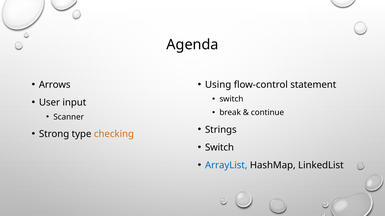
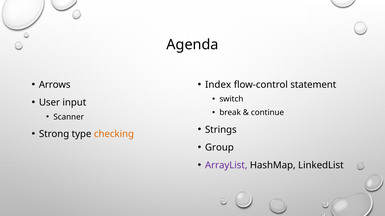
Using: Using -> Index (218, 85)
Switch: Switch -> Group (219, 148)
ArrayList colour: blue -> purple (226, 166)
